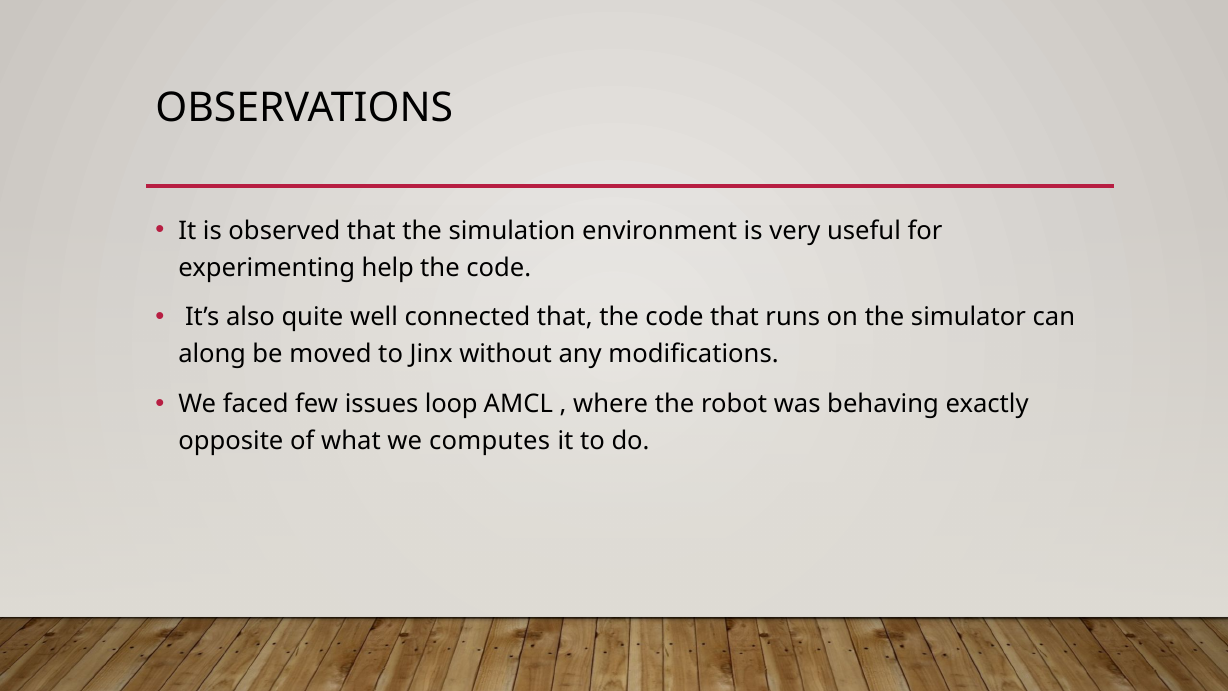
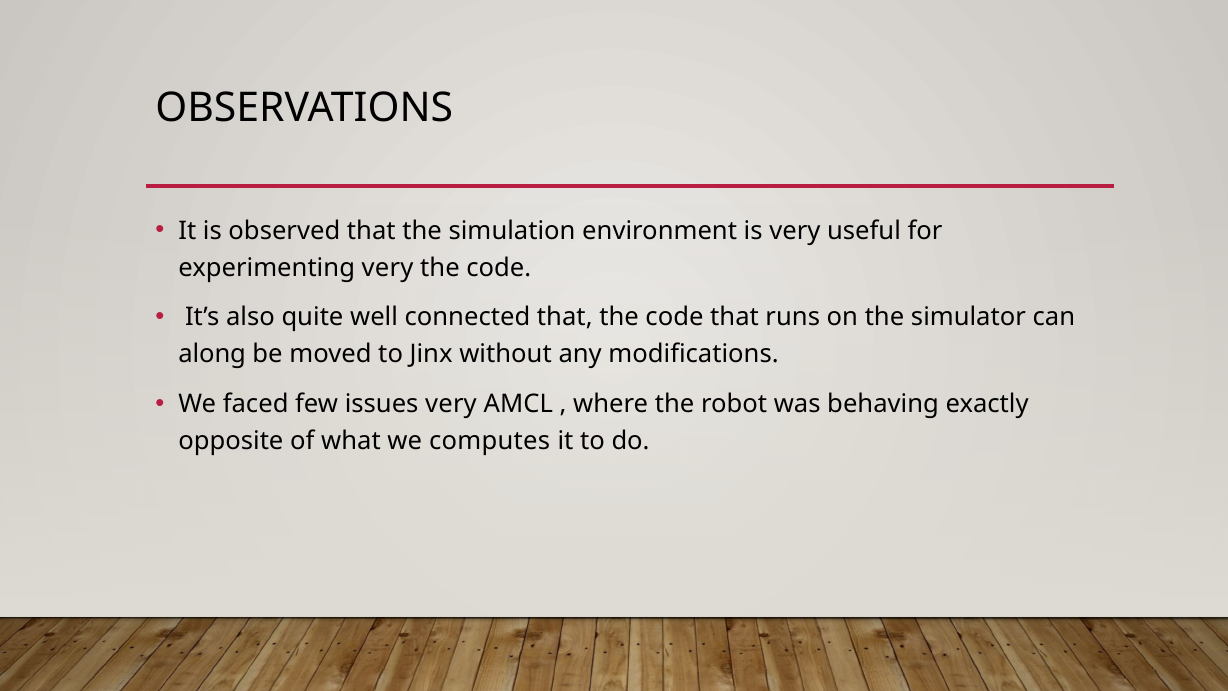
experimenting help: help -> very (388, 268)
issues loop: loop -> very (451, 404)
